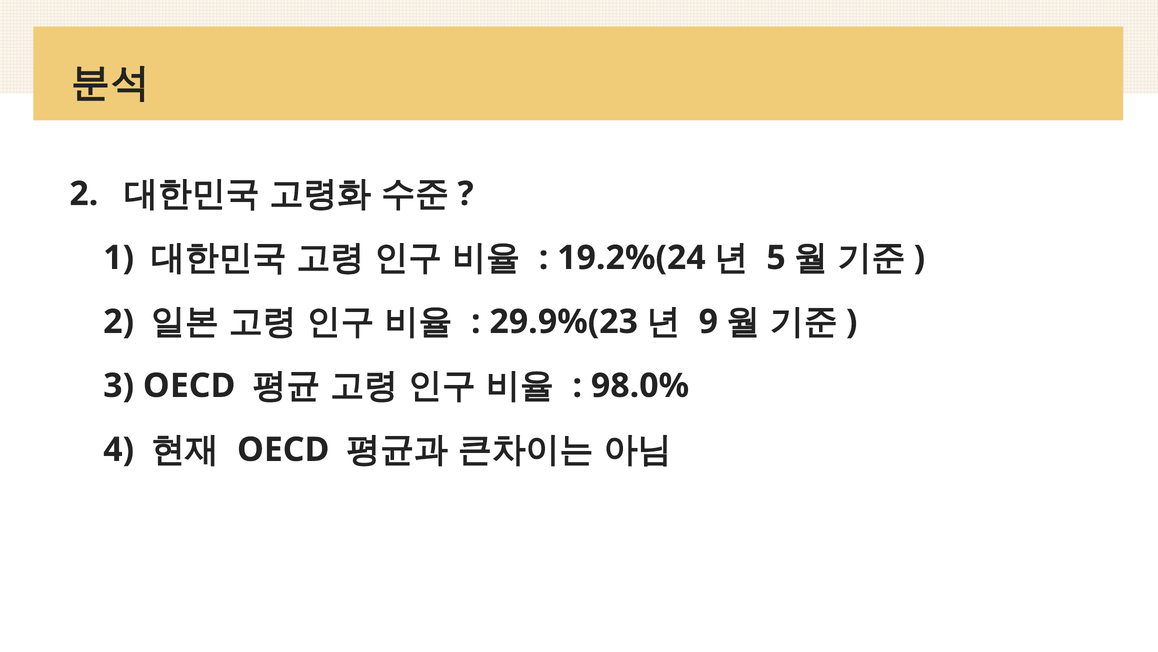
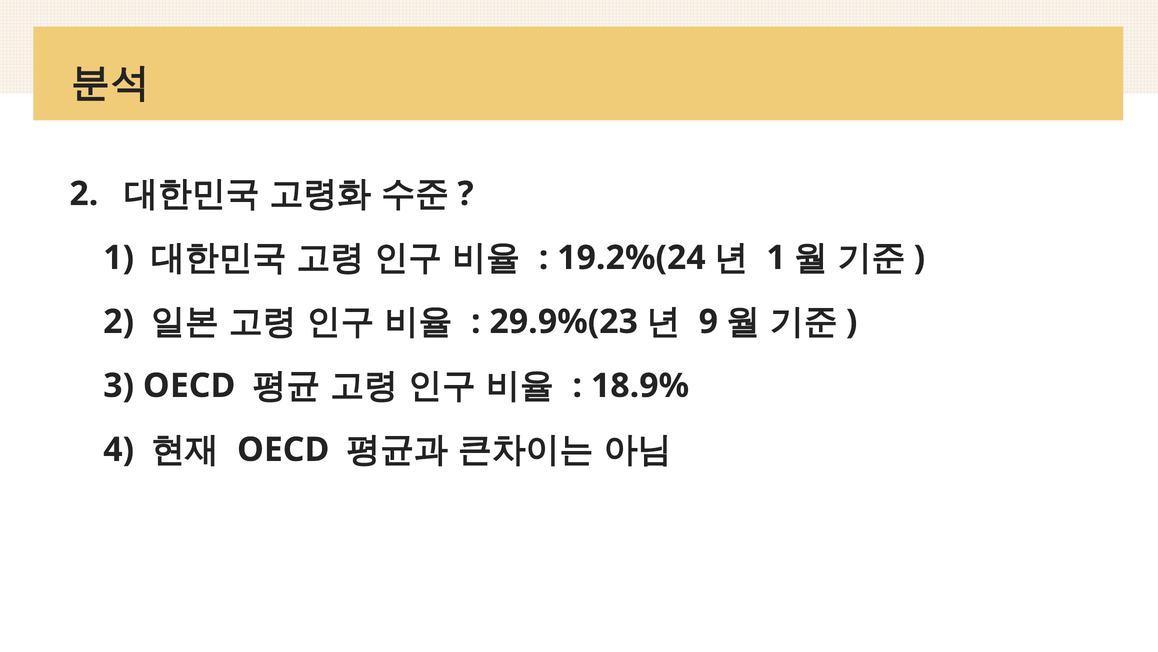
5: 5 -> 1 (776, 258)
98.0%: 98.0% -> 18.9% (640, 385)
